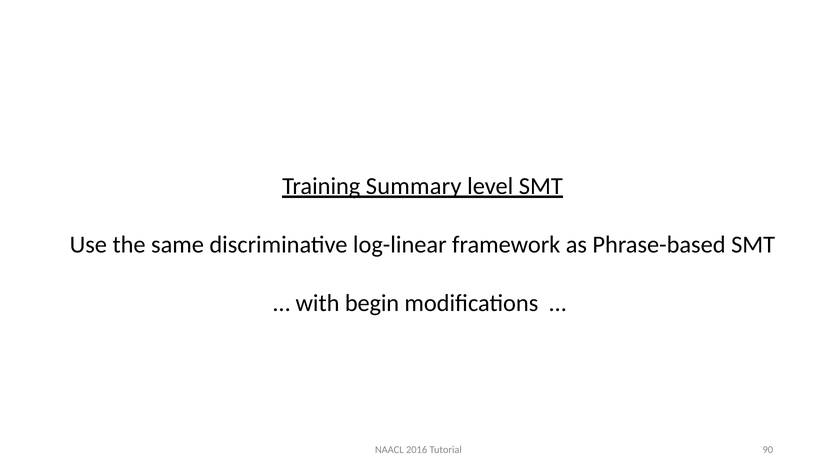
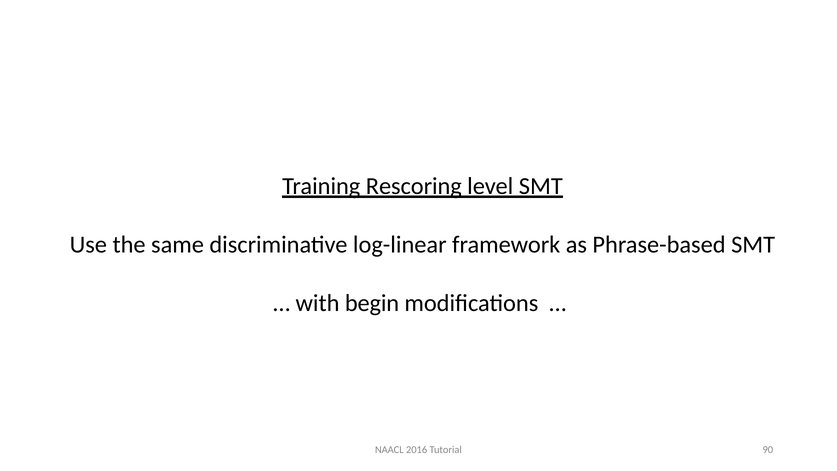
Summary: Summary -> Rescoring (414, 186)
